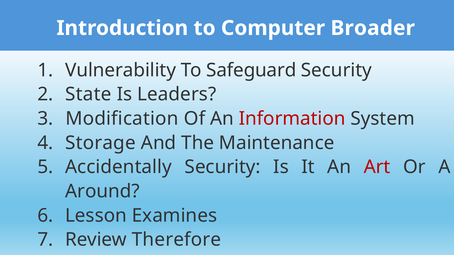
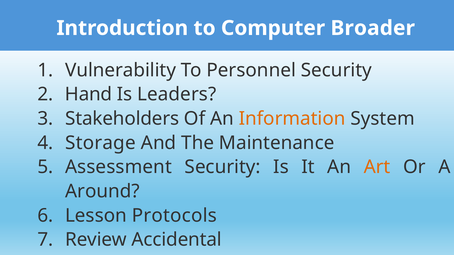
Safeguard: Safeguard -> Personnel (251, 70)
State: State -> Hand (89, 94)
Modification: Modification -> Stakeholders (122, 119)
Information colour: red -> orange (292, 119)
Accidentally: Accidentally -> Assessment (118, 167)
Art colour: red -> orange (377, 167)
Examines: Examines -> Protocols (174, 216)
Therefore: Therefore -> Accidental (177, 240)
